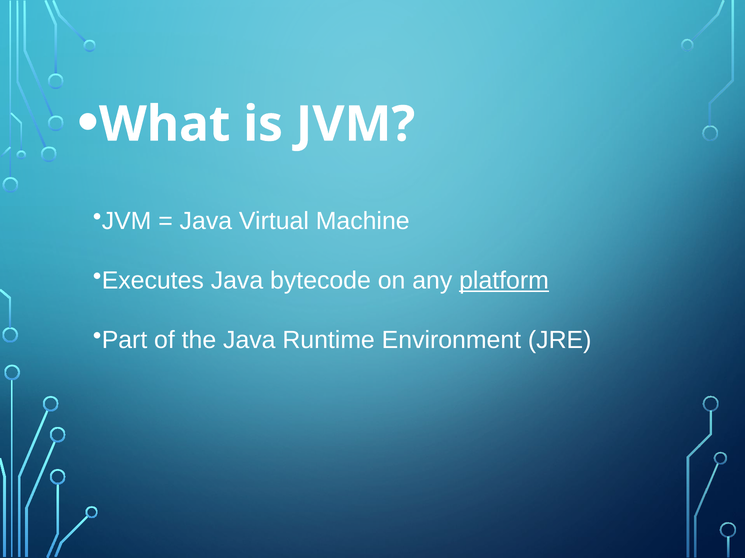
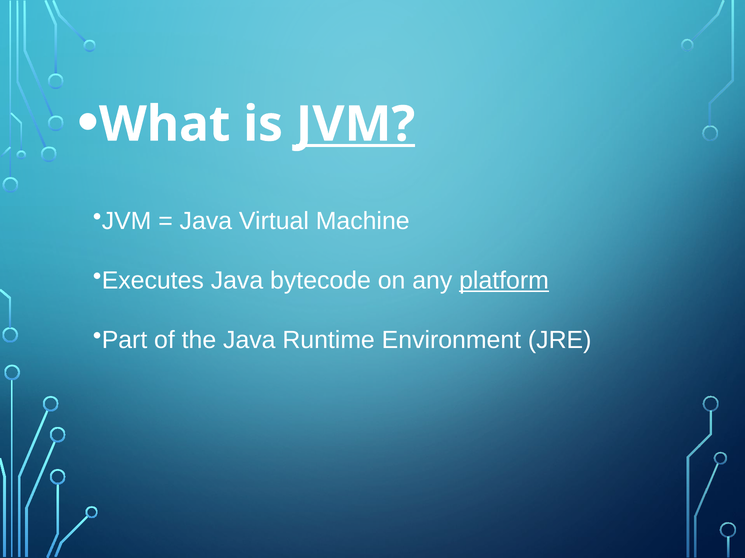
JVM underline: none -> present (356, 124)
